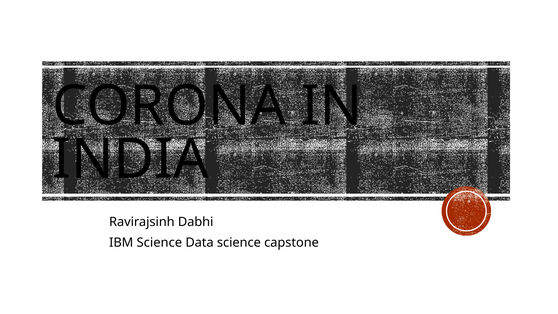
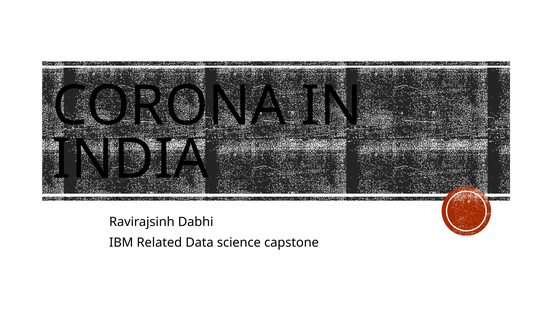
IBM Science: Science -> Related (159, 242)
